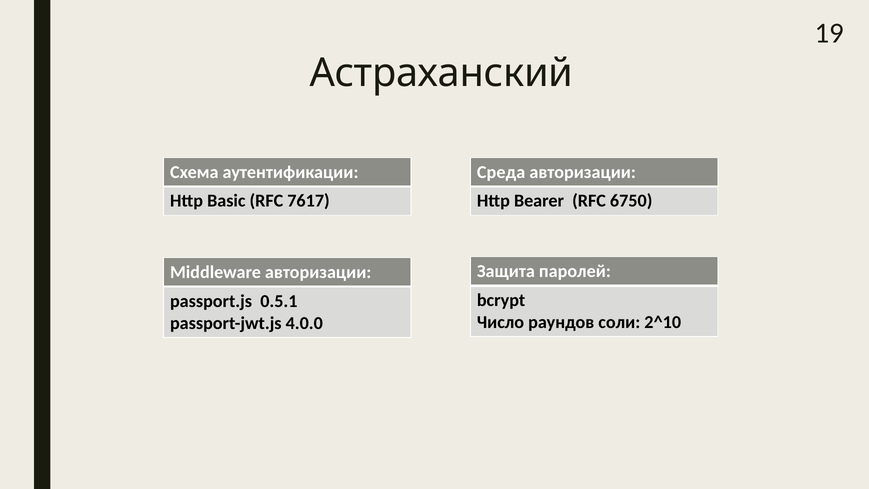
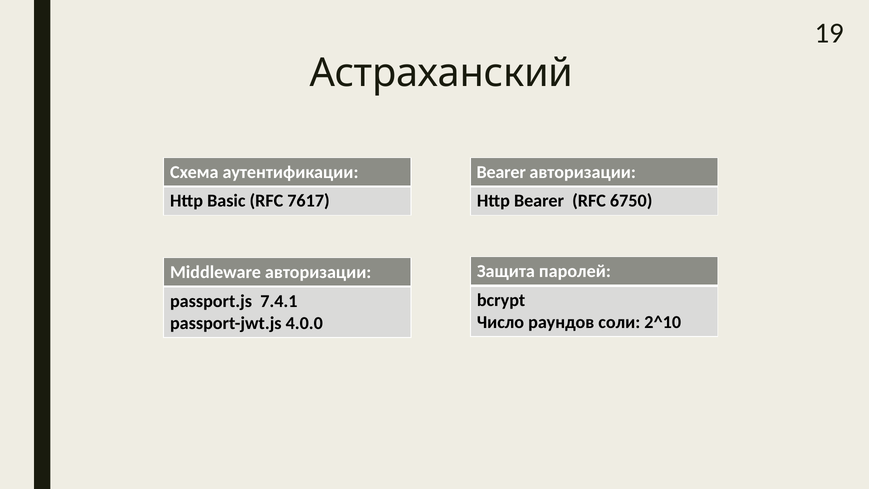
Среда: Среда -> Bearer (501, 172)
0.5.1: 0.5.1 -> 7.4.1 (279, 301)
